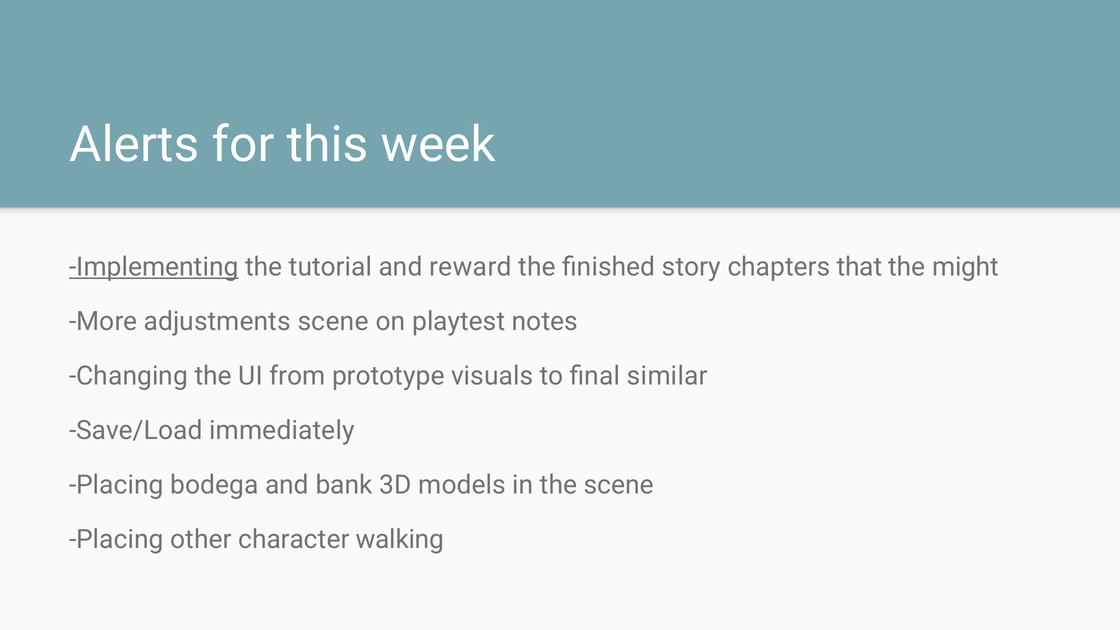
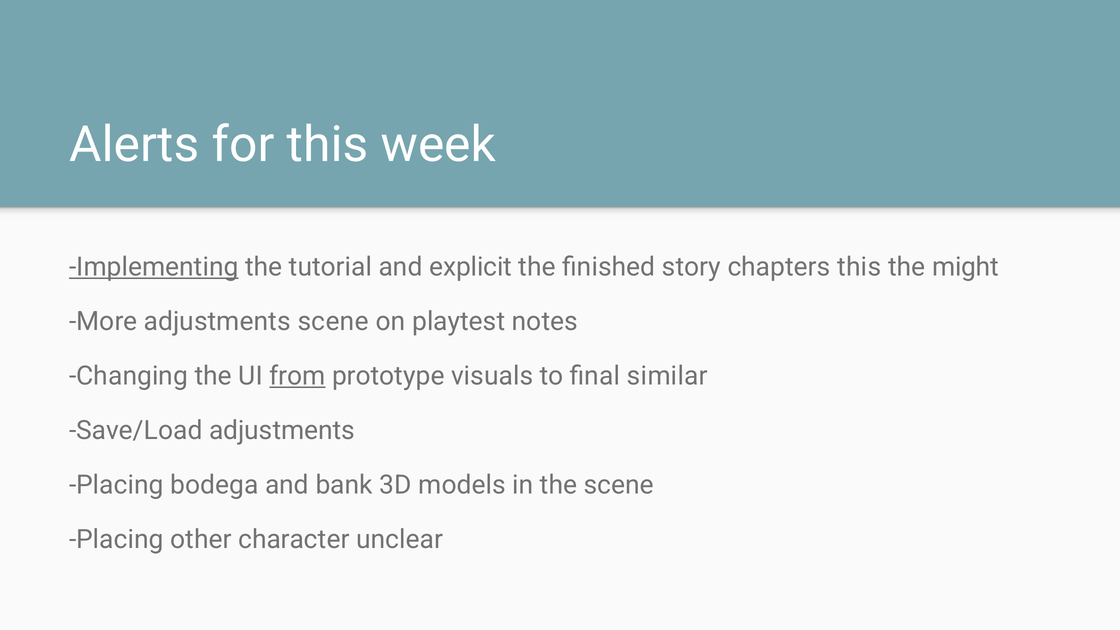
reward: reward -> explicit (471, 267)
chapters that: that -> this (859, 267)
from underline: none -> present (297, 376)
Save/Load immediately: immediately -> adjustments (282, 430)
walking: walking -> unclear (400, 539)
